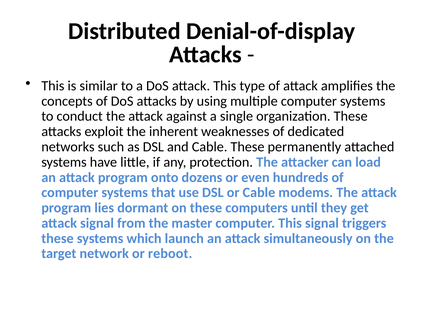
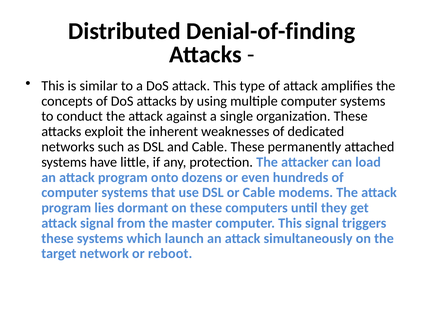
Denial-of-display: Denial-of-display -> Denial-of-finding (271, 31)
